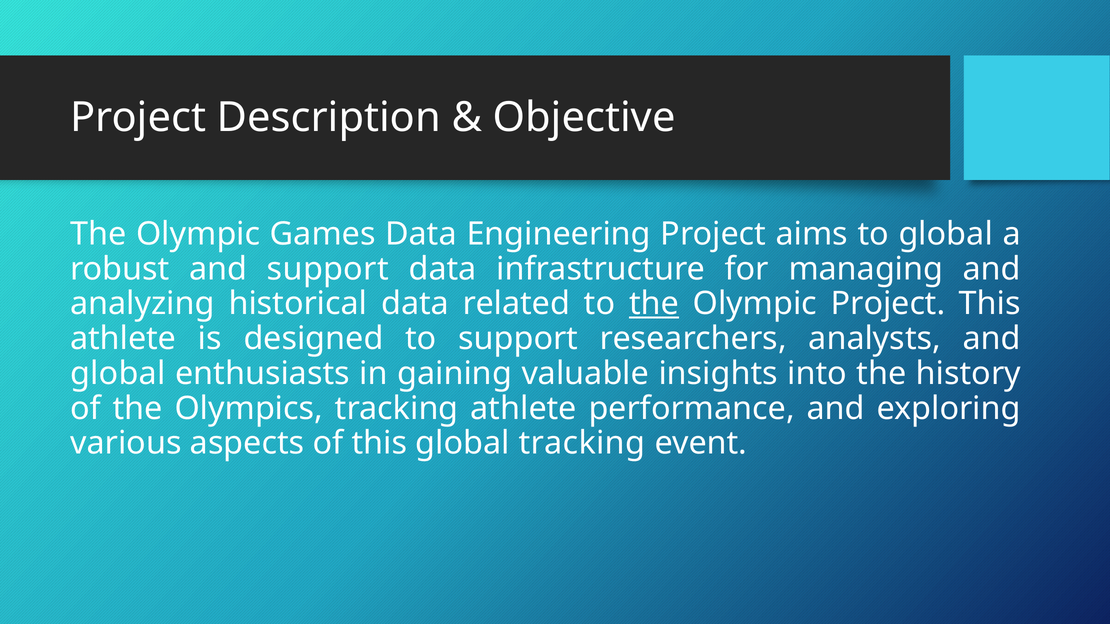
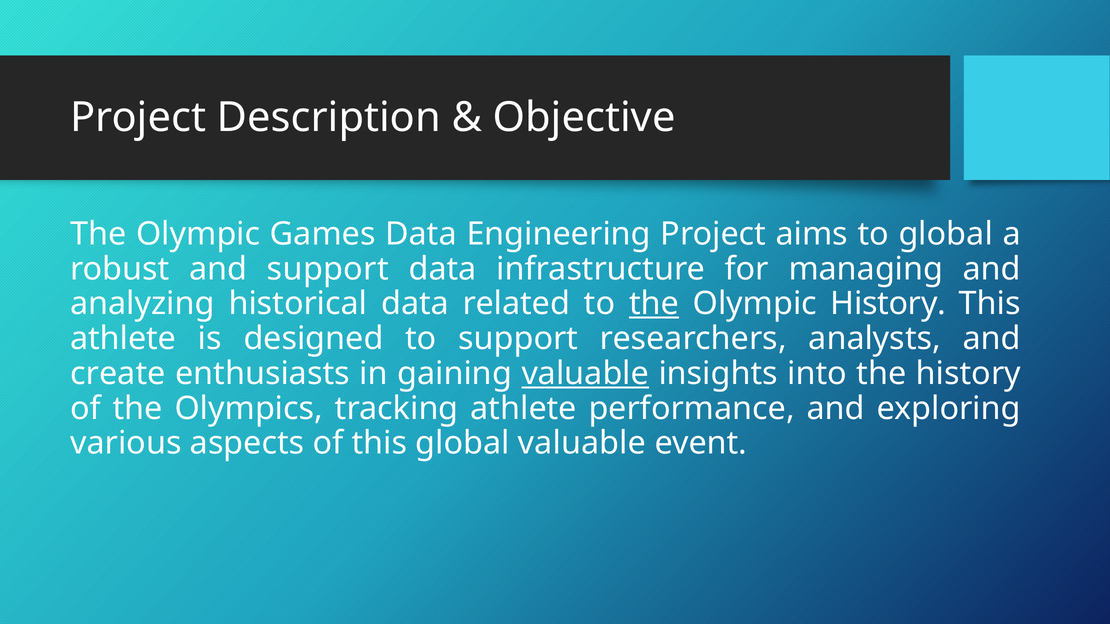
Olympic Project: Project -> History (888, 304)
global: global -> create (118, 374)
valuable underline: none -> present (585, 374)
global tracking: tracking -> valuable (582, 444)
